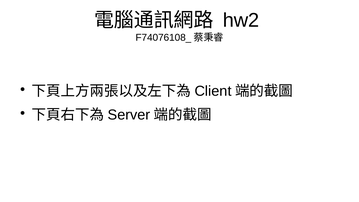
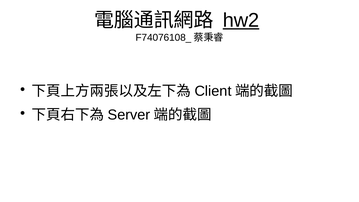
hw2 underline: none -> present (241, 20)
